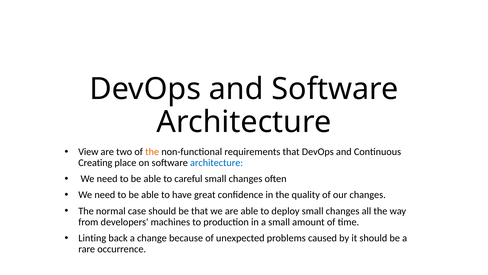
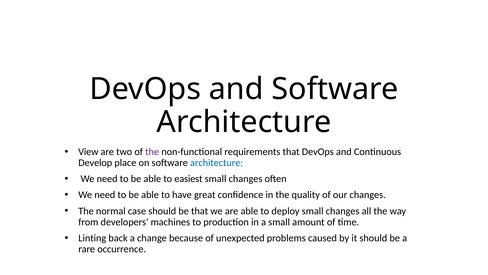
the colour: orange -> purple (152, 151)
Creating: Creating -> Develop (95, 162)
careful: careful -> easiest (188, 178)
